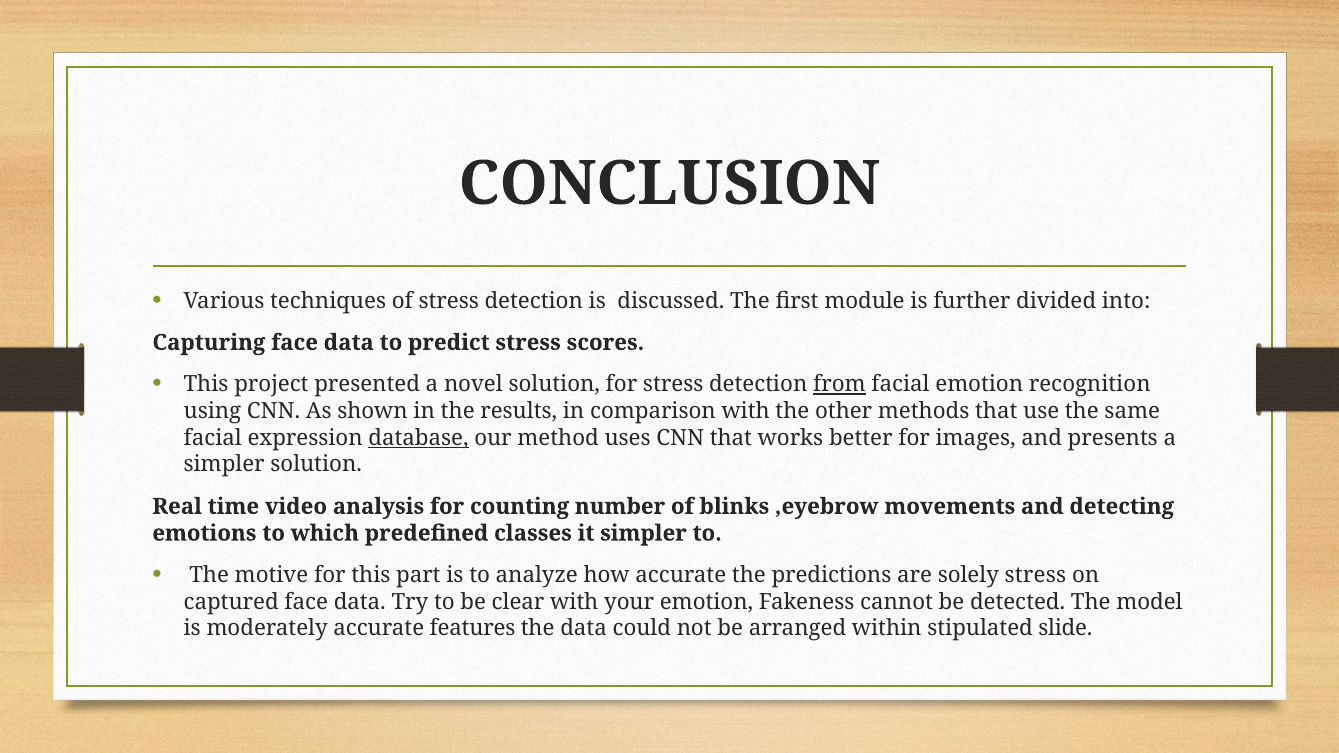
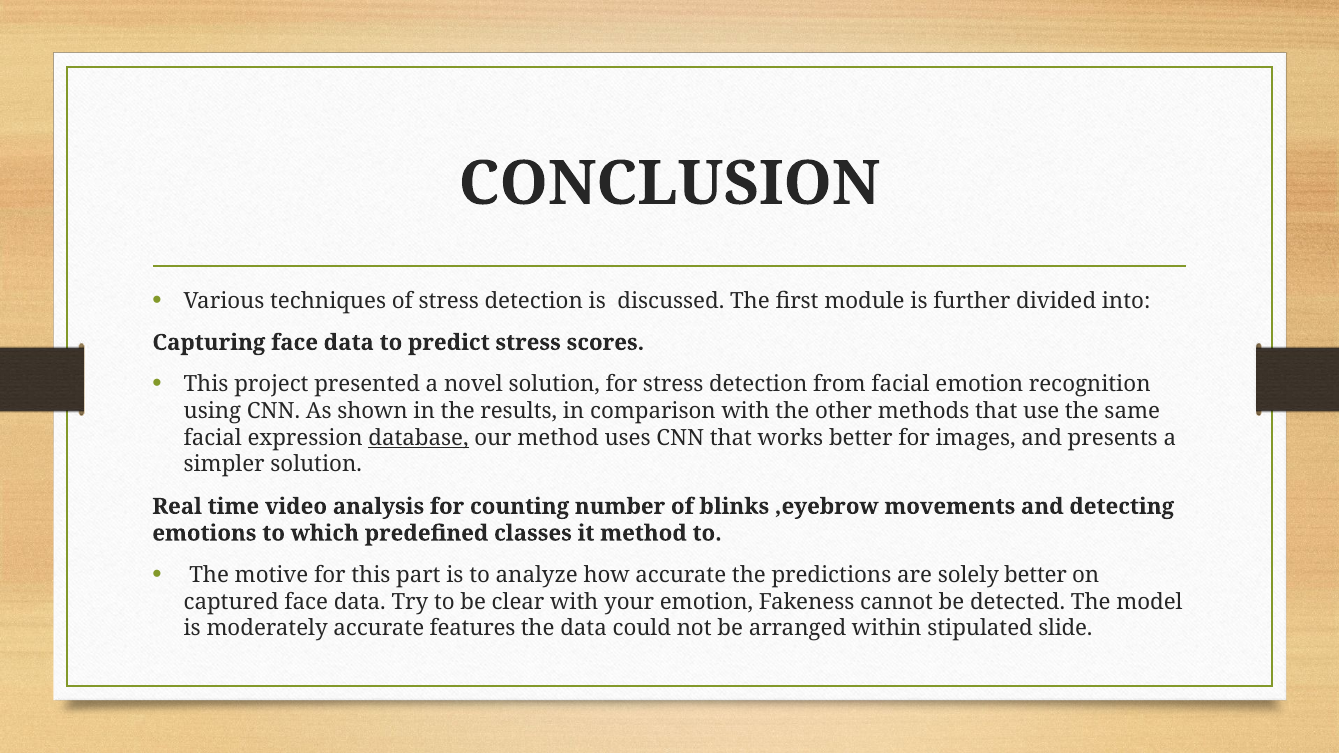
from underline: present -> none (839, 384)
it simpler: simpler -> method (643, 533)
solely stress: stress -> better (1036, 575)
